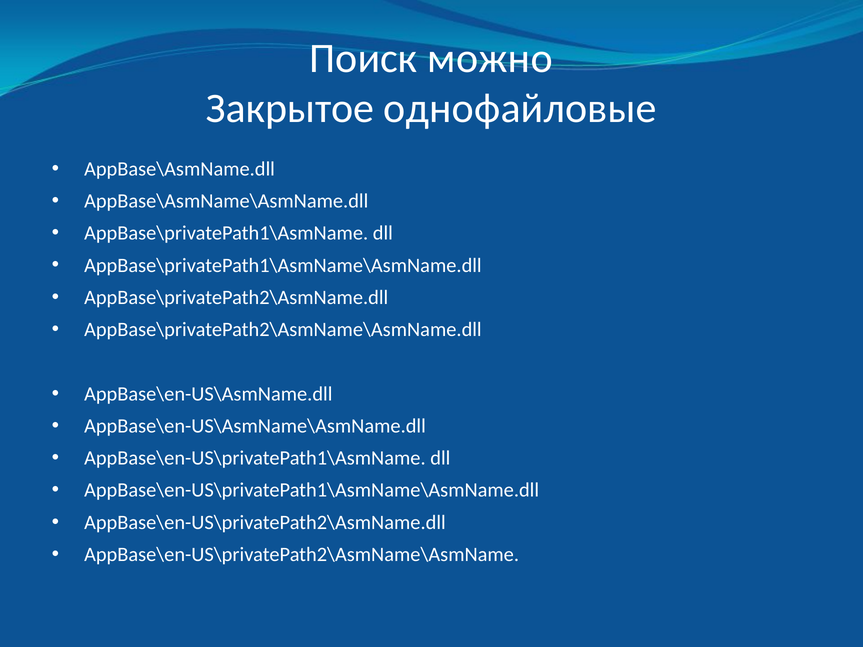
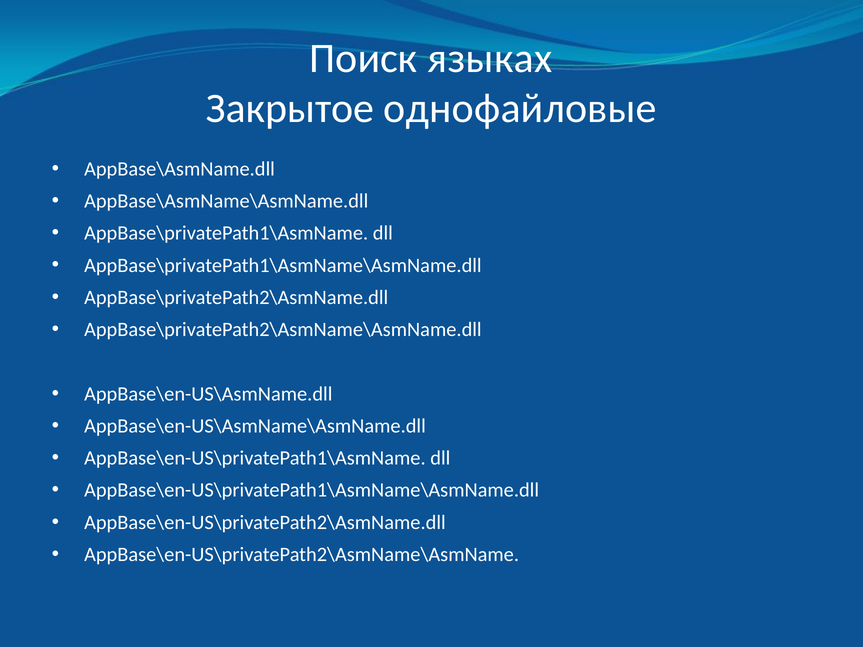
можно: можно -> языках (490, 58)
